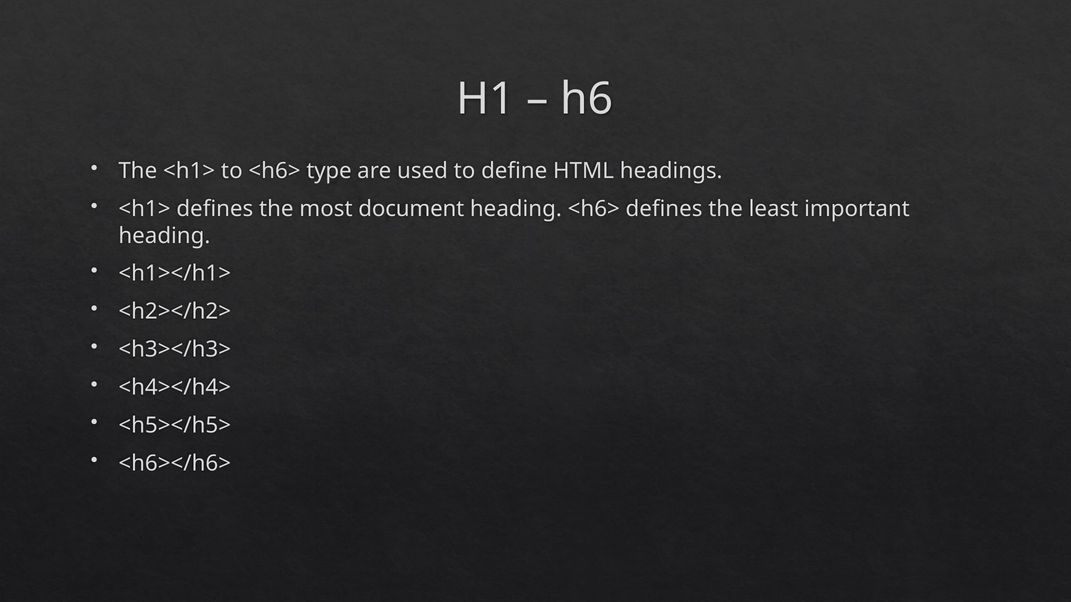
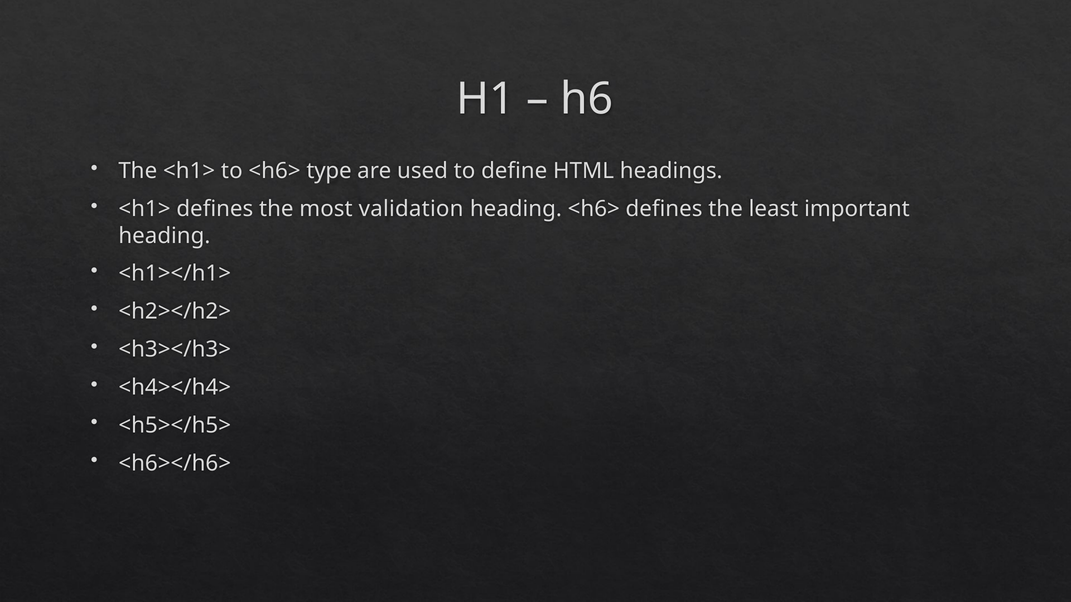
document: document -> validation (411, 209)
